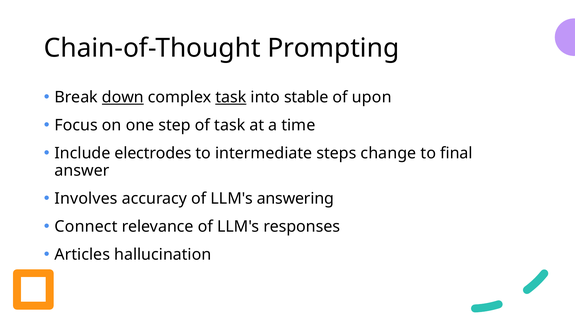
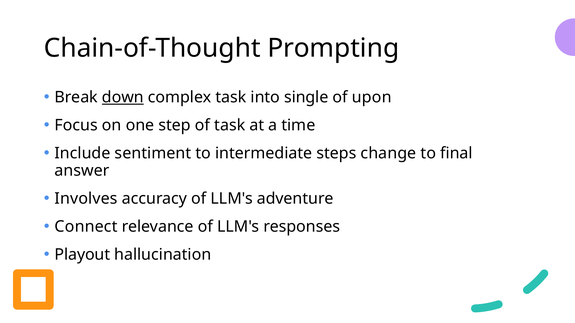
task underline: present -> none (231, 97)
stable: stable -> single (306, 97)
electrodes: electrodes -> sentiment (153, 154)
answering: answering -> adventure (295, 199)
Articles: Articles -> Playout (82, 255)
